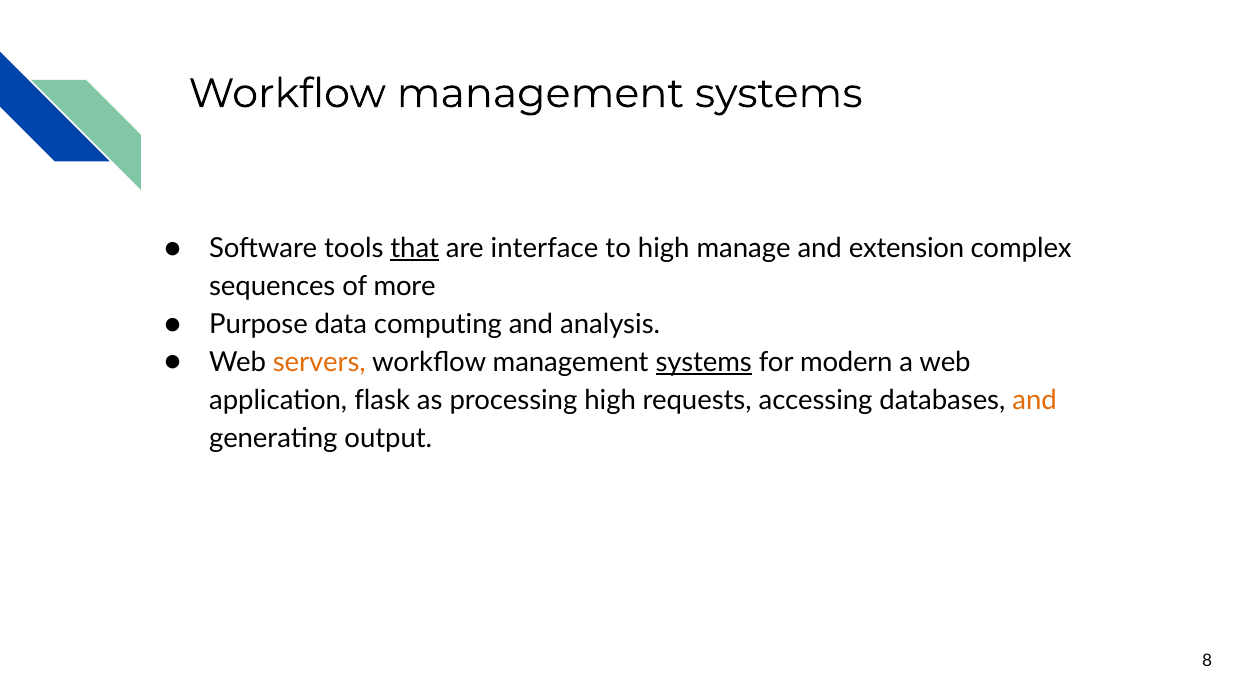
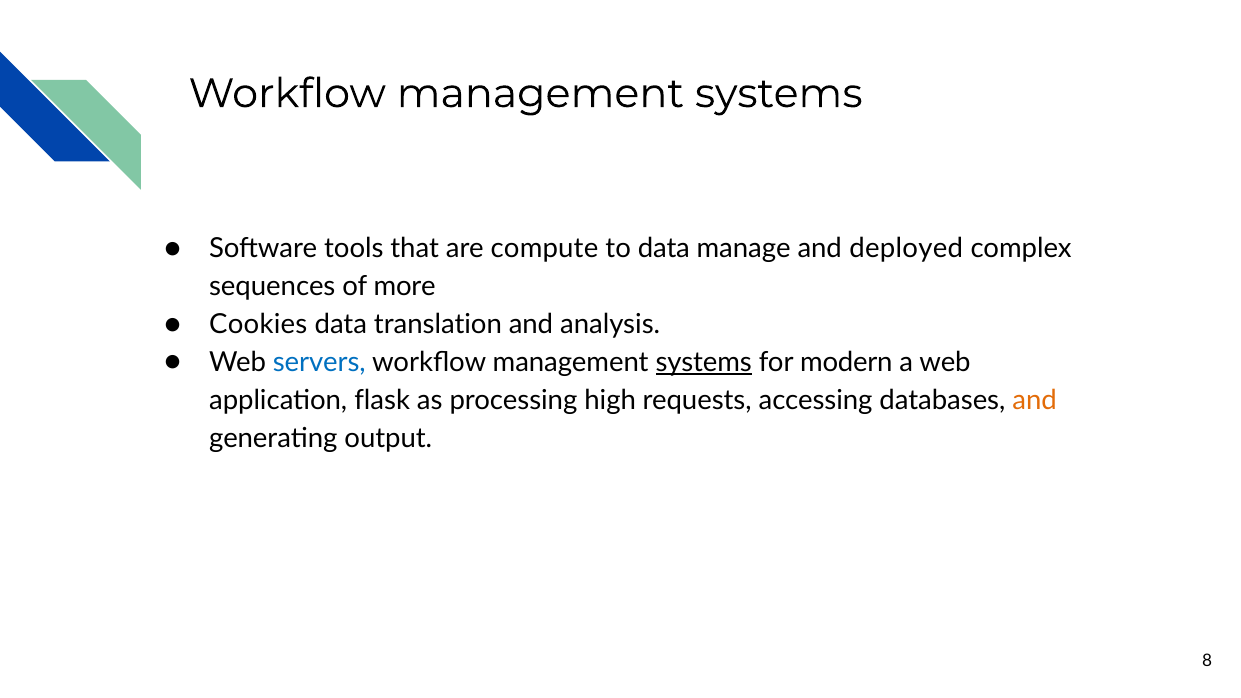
that underline: present -> none (415, 248)
interface: interface -> compute (544, 248)
to high: high -> data (664, 248)
extension: extension -> deployed (906, 248)
Purpose: Purpose -> Cookies (258, 324)
computing: computing -> translation (438, 324)
servers colour: orange -> blue (319, 362)
